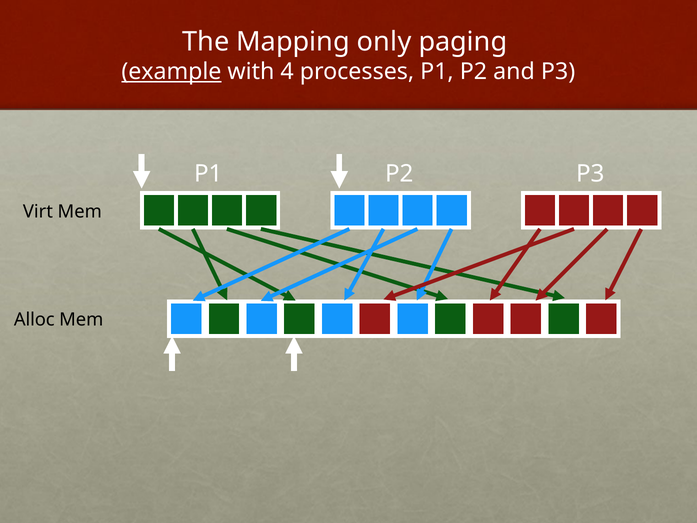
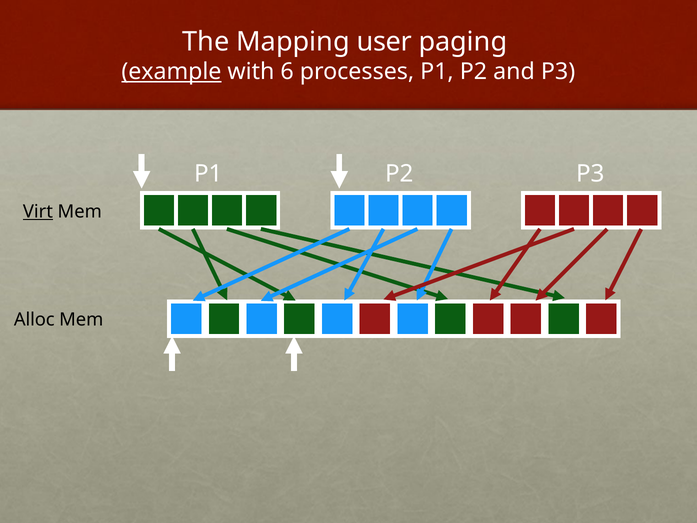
only: only -> user (384, 42)
4: 4 -> 6 (287, 72)
Virt underline: none -> present (38, 211)
